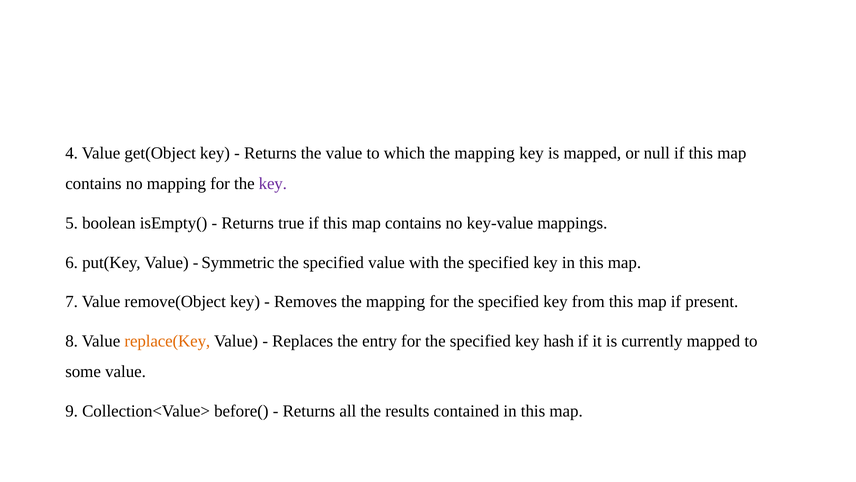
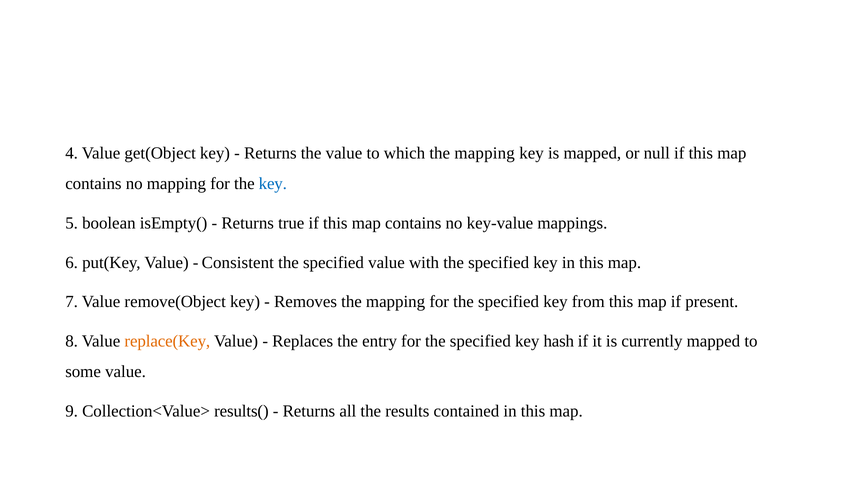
key colour: purple -> blue (273, 183)
Symmetric: Symmetric -> Consistent (238, 262)
before(: before( -> results( (241, 411)
